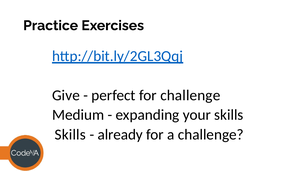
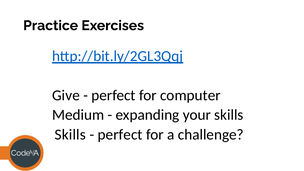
for challenge: challenge -> computer (190, 95)
already: already -> perfect (120, 135)
